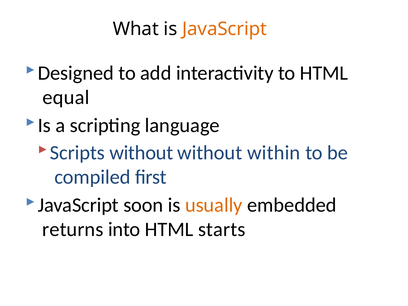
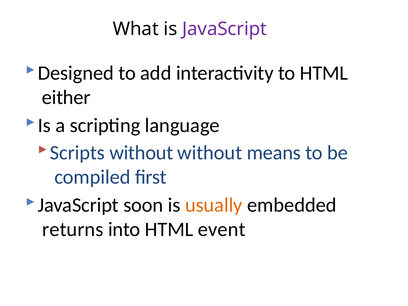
JavaScript colour: orange -> purple (225, 29)
equal: equal -> either (66, 98)
within: within -> means (274, 153)
starts: starts -> event (222, 230)
